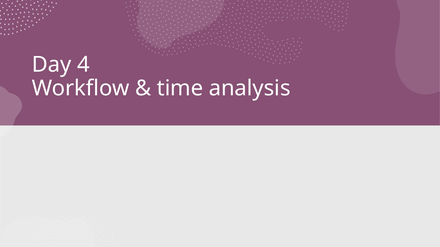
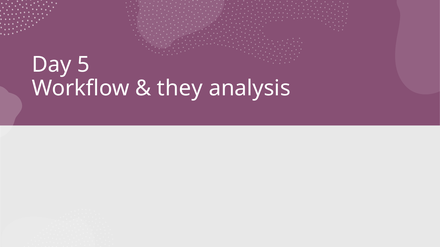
4: 4 -> 5 (83, 65)
time: time -> they (180, 89)
